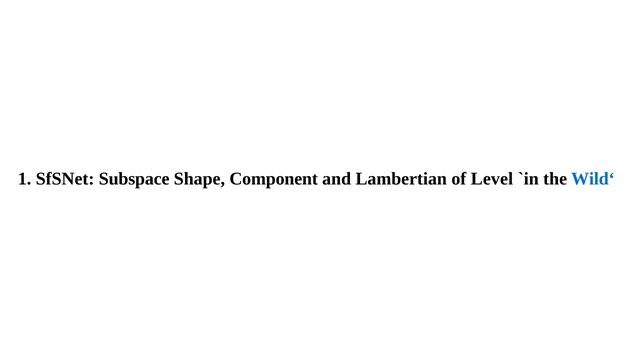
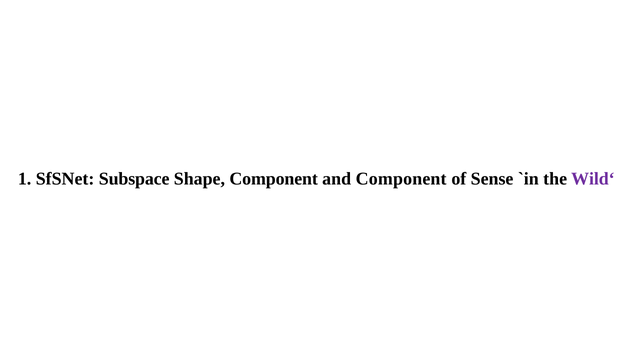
and Lambertian: Lambertian -> Component (401, 179)
Level: Level -> Sense (492, 179)
Wild‘ colour: blue -> purple (593, 179)
